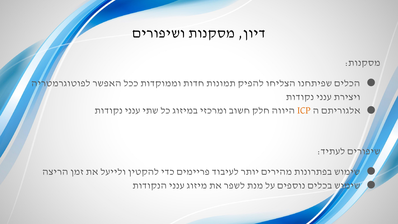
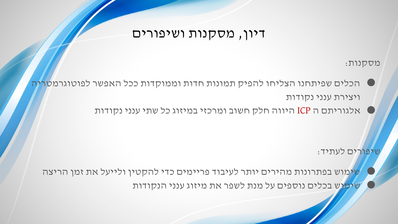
ICP colour: orange -> red (304, 110)
